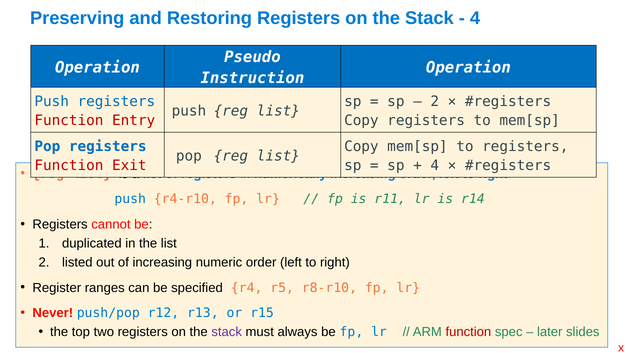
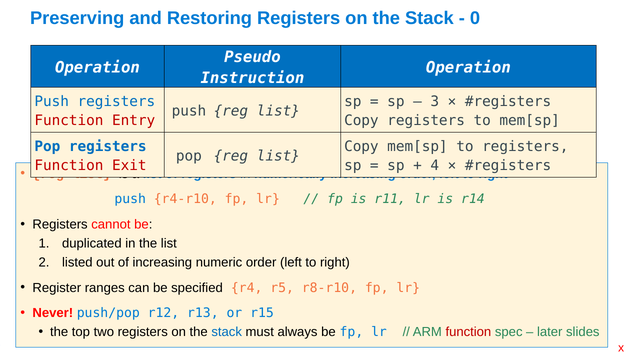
4: 4 -> 0 (475, 18)
2: 2 -> 3 (435, 101)
stack colour: purple -> blue (227, 332)
